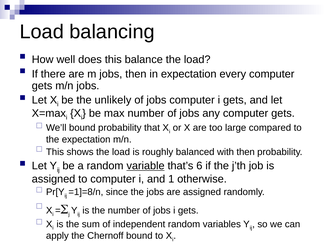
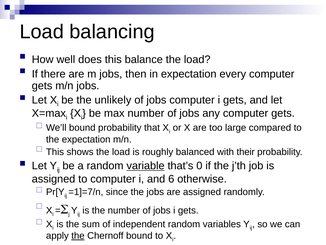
with then: then -> their (246, 152)
6: 6 -> 0 (199, 165)
1: 1 -> 6 (171, 179)
=1]=8/n: =1]=8/n -> =1]=7/n (86, 192)
the underline: none -> present (78, 235)
